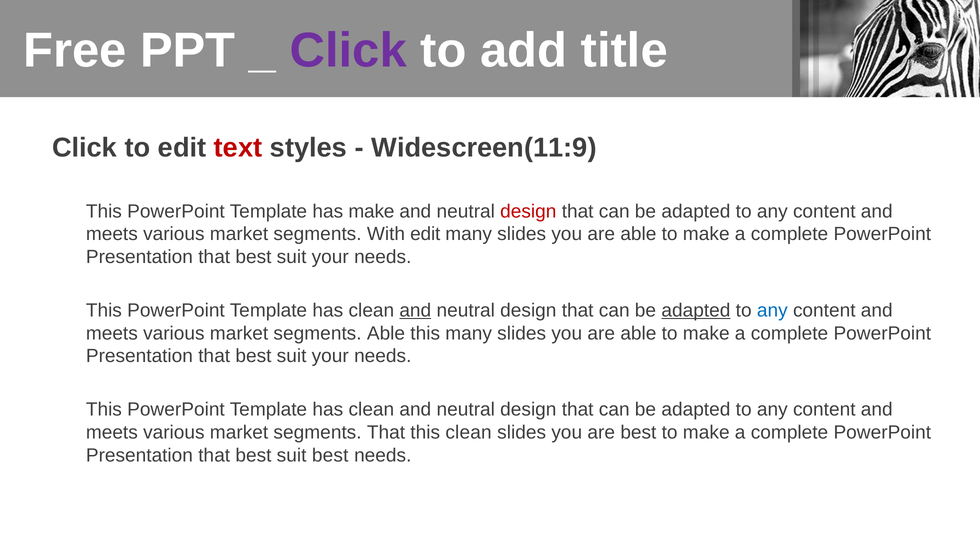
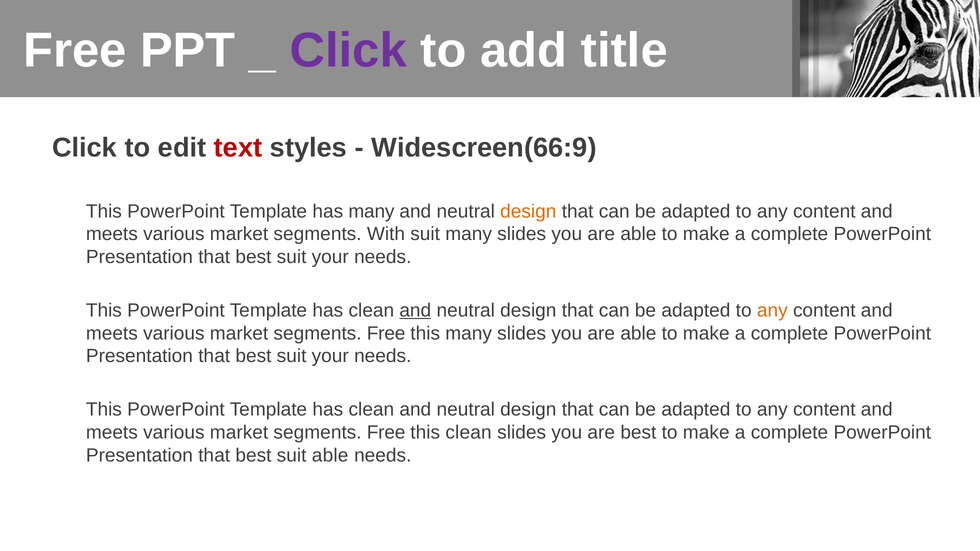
Widescreen(11:9: Widescreen(11:9 -> Widescreen(66:9 (484, 148)
has make: make -> many (371, 211)
design colour: red -> orange (528, 211)
With edit: edit -> suit (425, 234)
adapted underline: present -> none (696, 311)
any colour: blue -> orange (772, 311)
Able: Able -> Free (386, 333)
That: That -> Free (386, 433)
suit best: best -> able (330, 455)
